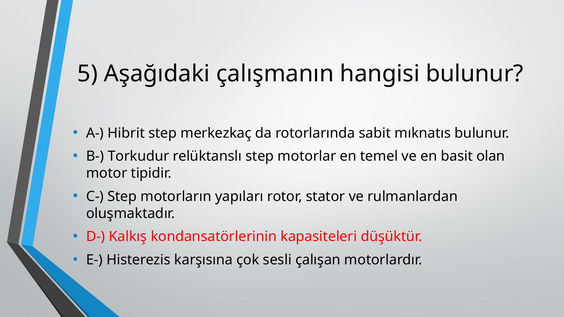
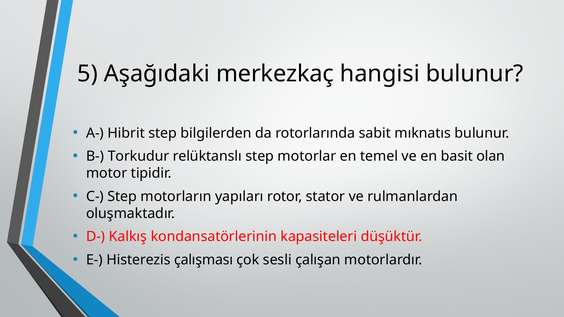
çalışmanın: çalışmanın -> merkezkaç (275, 74)
merkezkaç: merkezkaç -> bilgilerden (216, 133)
karşısına: karşısına -> çalışması (204, 260)
